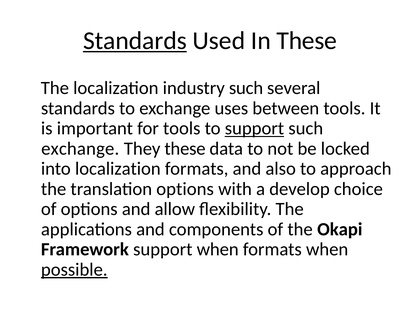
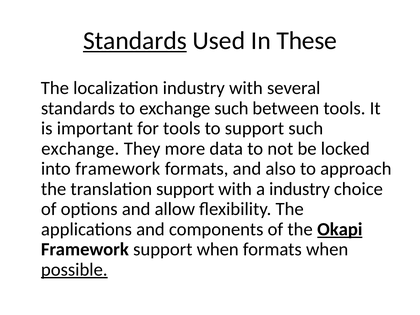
industry such: such -> with (246, 88)
exchange uses: uses -> such (231, 108)
support underline: present -> none (254, 128)
They these: these -> more (185, 149)
into localization: localization -> framework (118, 169)
translation options: options -> support (185, 189)
a develop: develop -> industry (300, 189)
Okapi underline: none -> present (340, 229)
